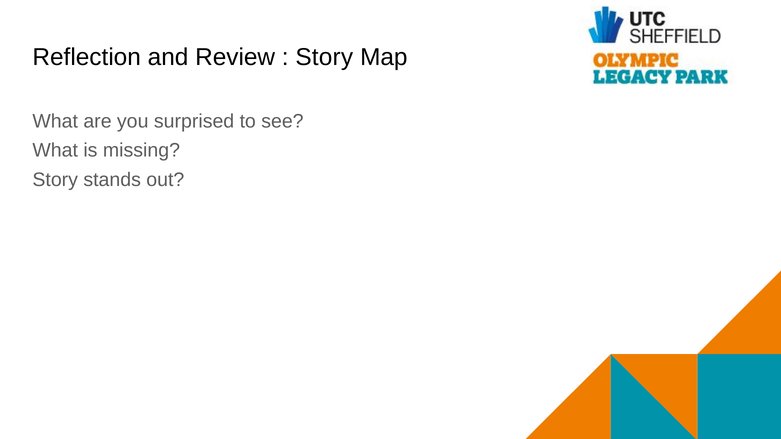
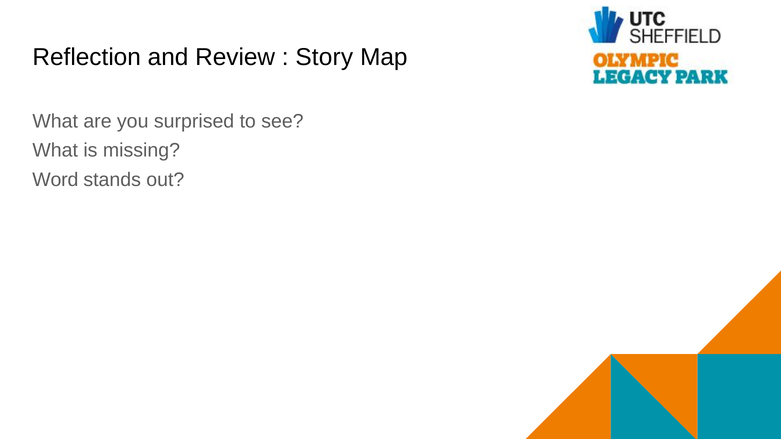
Story: Story -> Word (55, 180)
